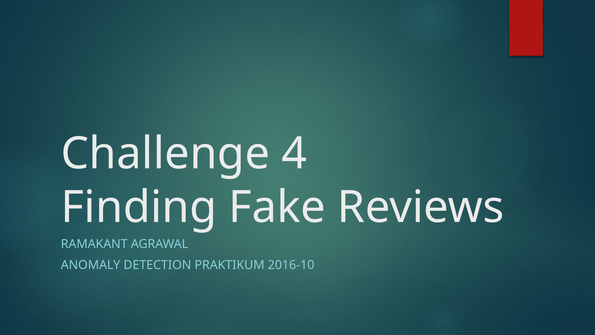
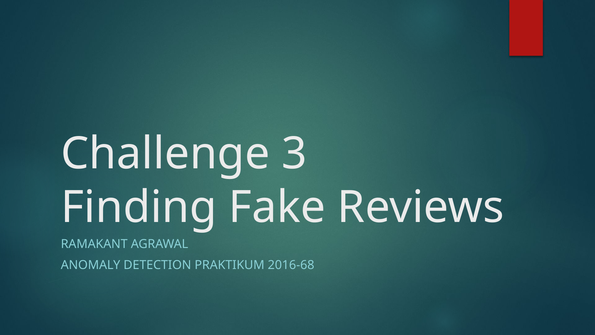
4: 4 -> 3 (294, 154)
2016-10: 2016-10 -> 2016-68 (291, 265)
